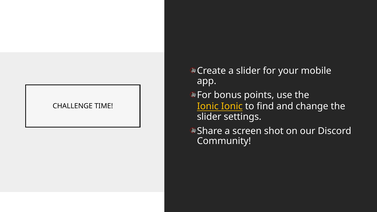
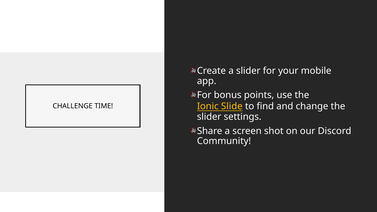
Ionic Ionic: Ionic -> Slide (232, 106)
